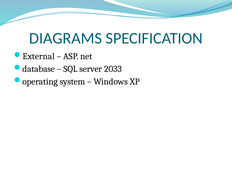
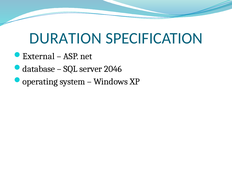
DIAGRAMS: DIAGRAMS -> DURATION (65, 38)
2033: 2033 -> 2046 (113, 69)
